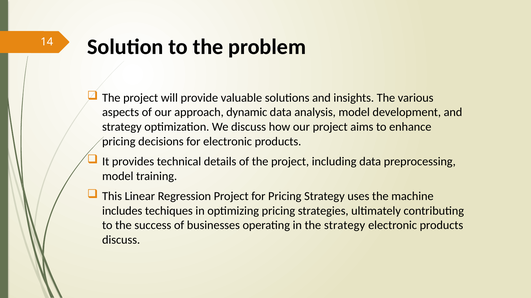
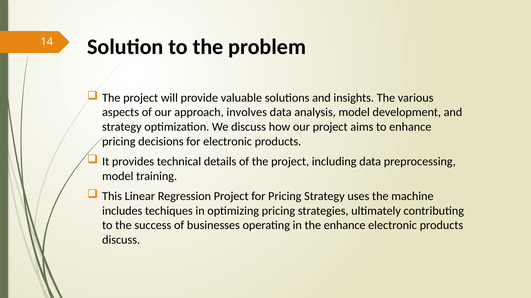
dynamic: dynamic -> involves (247, 113)
the strategy: strategy -> enhance (345, 226)
